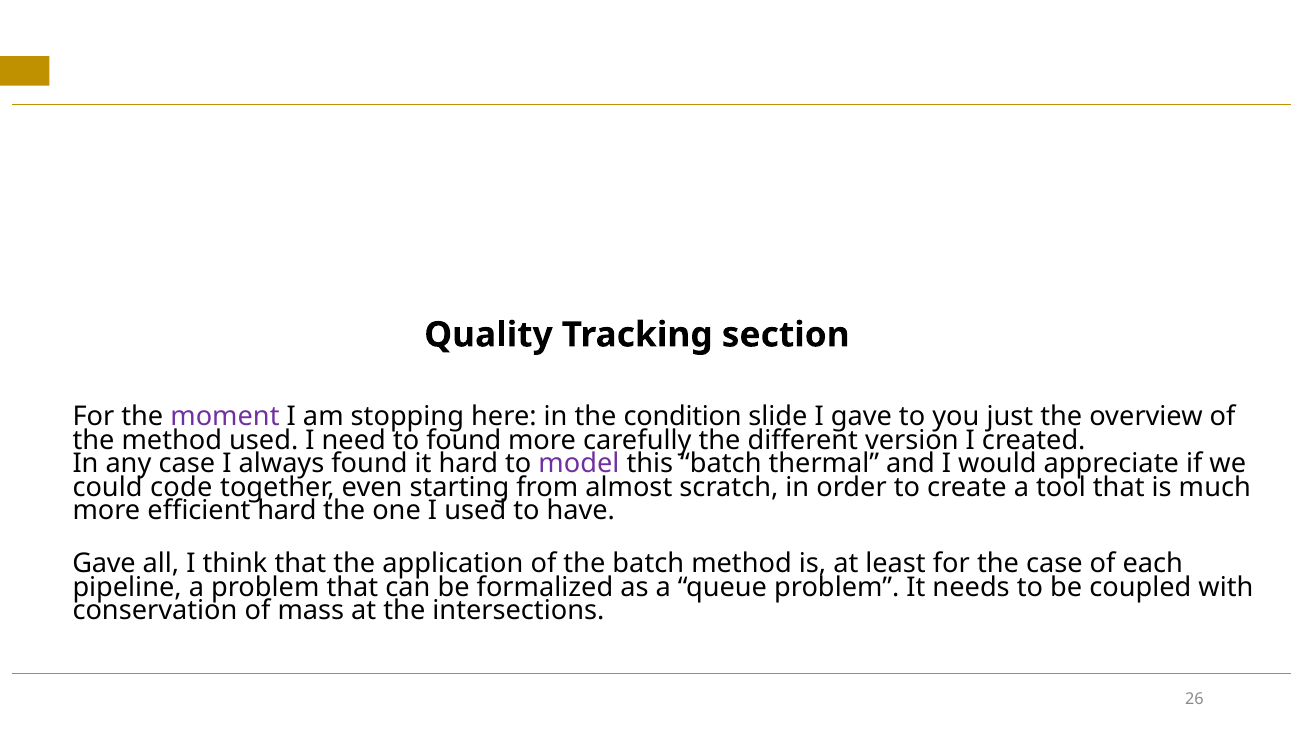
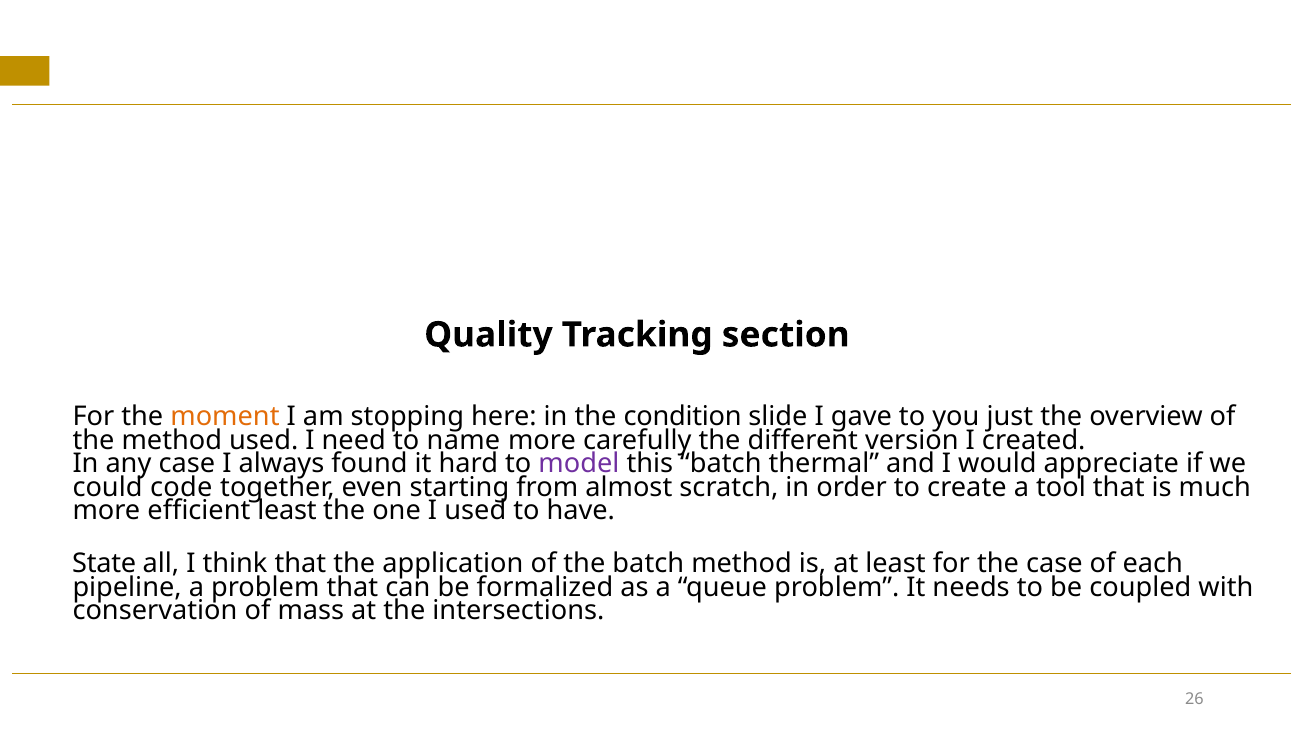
moment colour: purple -> orange (225, 417)
to found: found -> name (463, 440)
efficient hard: hard -> least (287, 511)
Gave: Gave -> State (104, 564)
